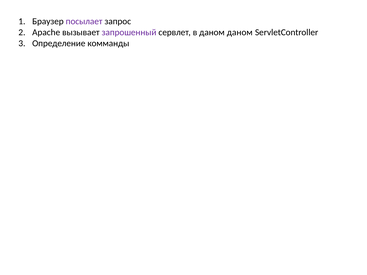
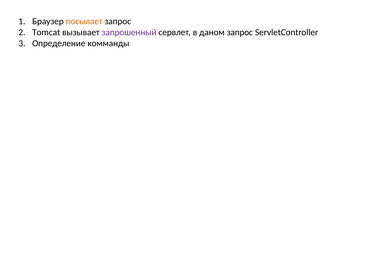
посылает colour: purple -> orange (84, 21)
Apache: Apache -> Tomcat (46, 32)
даном даном: даном -> запрос (240, 32)
